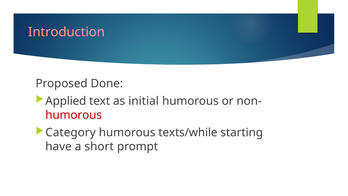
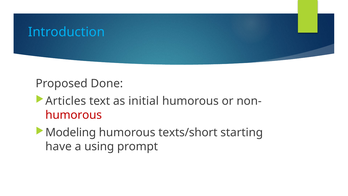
Introduction colour: pink -> light blue (67, 32)
Applied: Applied -> Articles (66, 101)
Category: Category -> Modeling (71, 132)
texts/while: texts/while -> texts/short (188, 132)
short: short -> using (99, 146)
